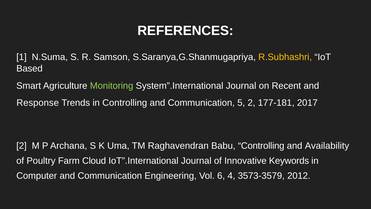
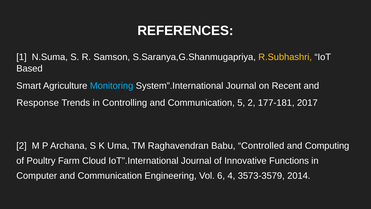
Monitoring colour: light green -> light blue (112, 86)
Babu Controlling: Controlling -> Controlled (261, 146)
Availability: Availability -> Computing (327, 146)
Keywords: Keywords -> Functions (289, 161)
2012: 2012 -> 2014 (299, 176)
